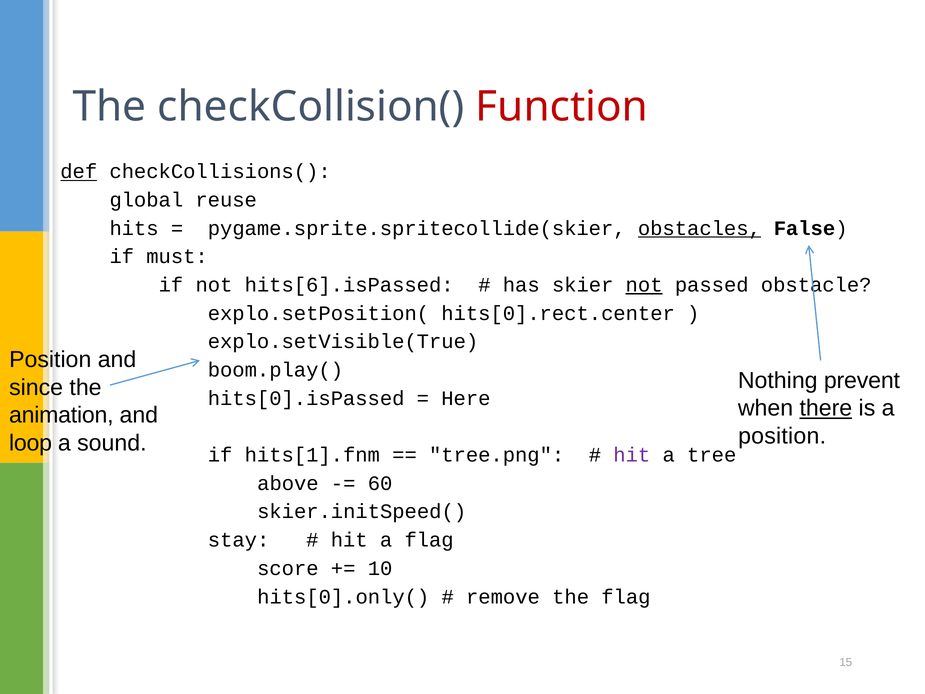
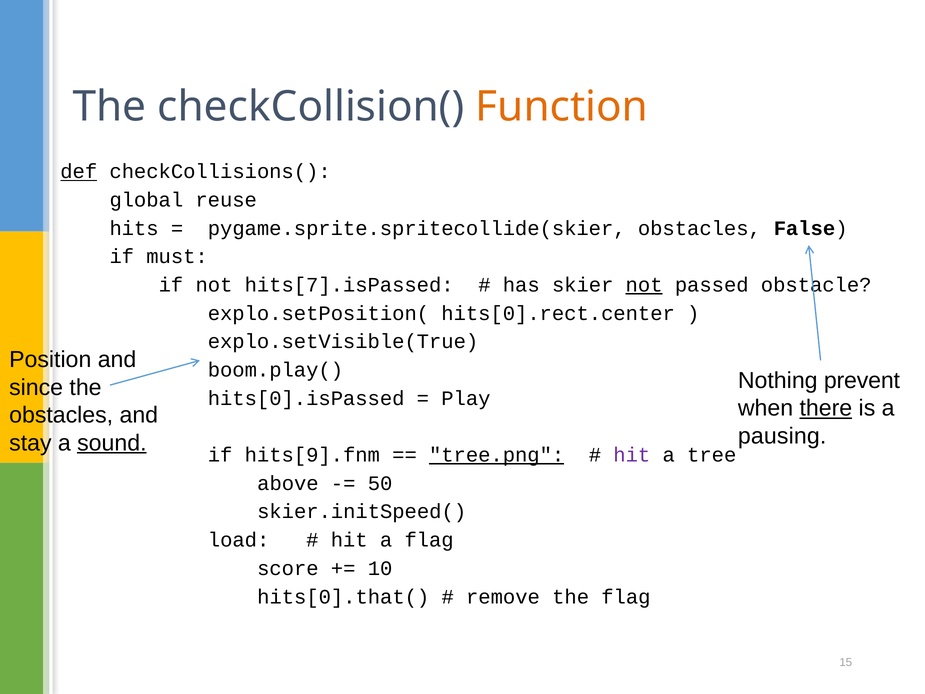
Function colour: red -> orange (562, 107)
obstacles underline: present -> none (699, 228)
hits[6].isPassed: hits[6].isPassed -> hits[7].isPassed (349, 285)
Here: Here -> Play (466, 398)
animation: animation -> obstacles (61, 415)
position: position -> pausing (782, 436)
loop: loop -> stay (30, 443)
sound underline: none -> present (112, 443)
hits[1].fnm: hits[1].fnm -> hits[9].fnm (312, 455)
tree.png underline: none -> present (497, 455)
60: 60 -> 50 (380, 483)
stay: stay -> load (239, 540)
hits[0].only(: hits[0].only( -> hits[0].that( (343, 597)
